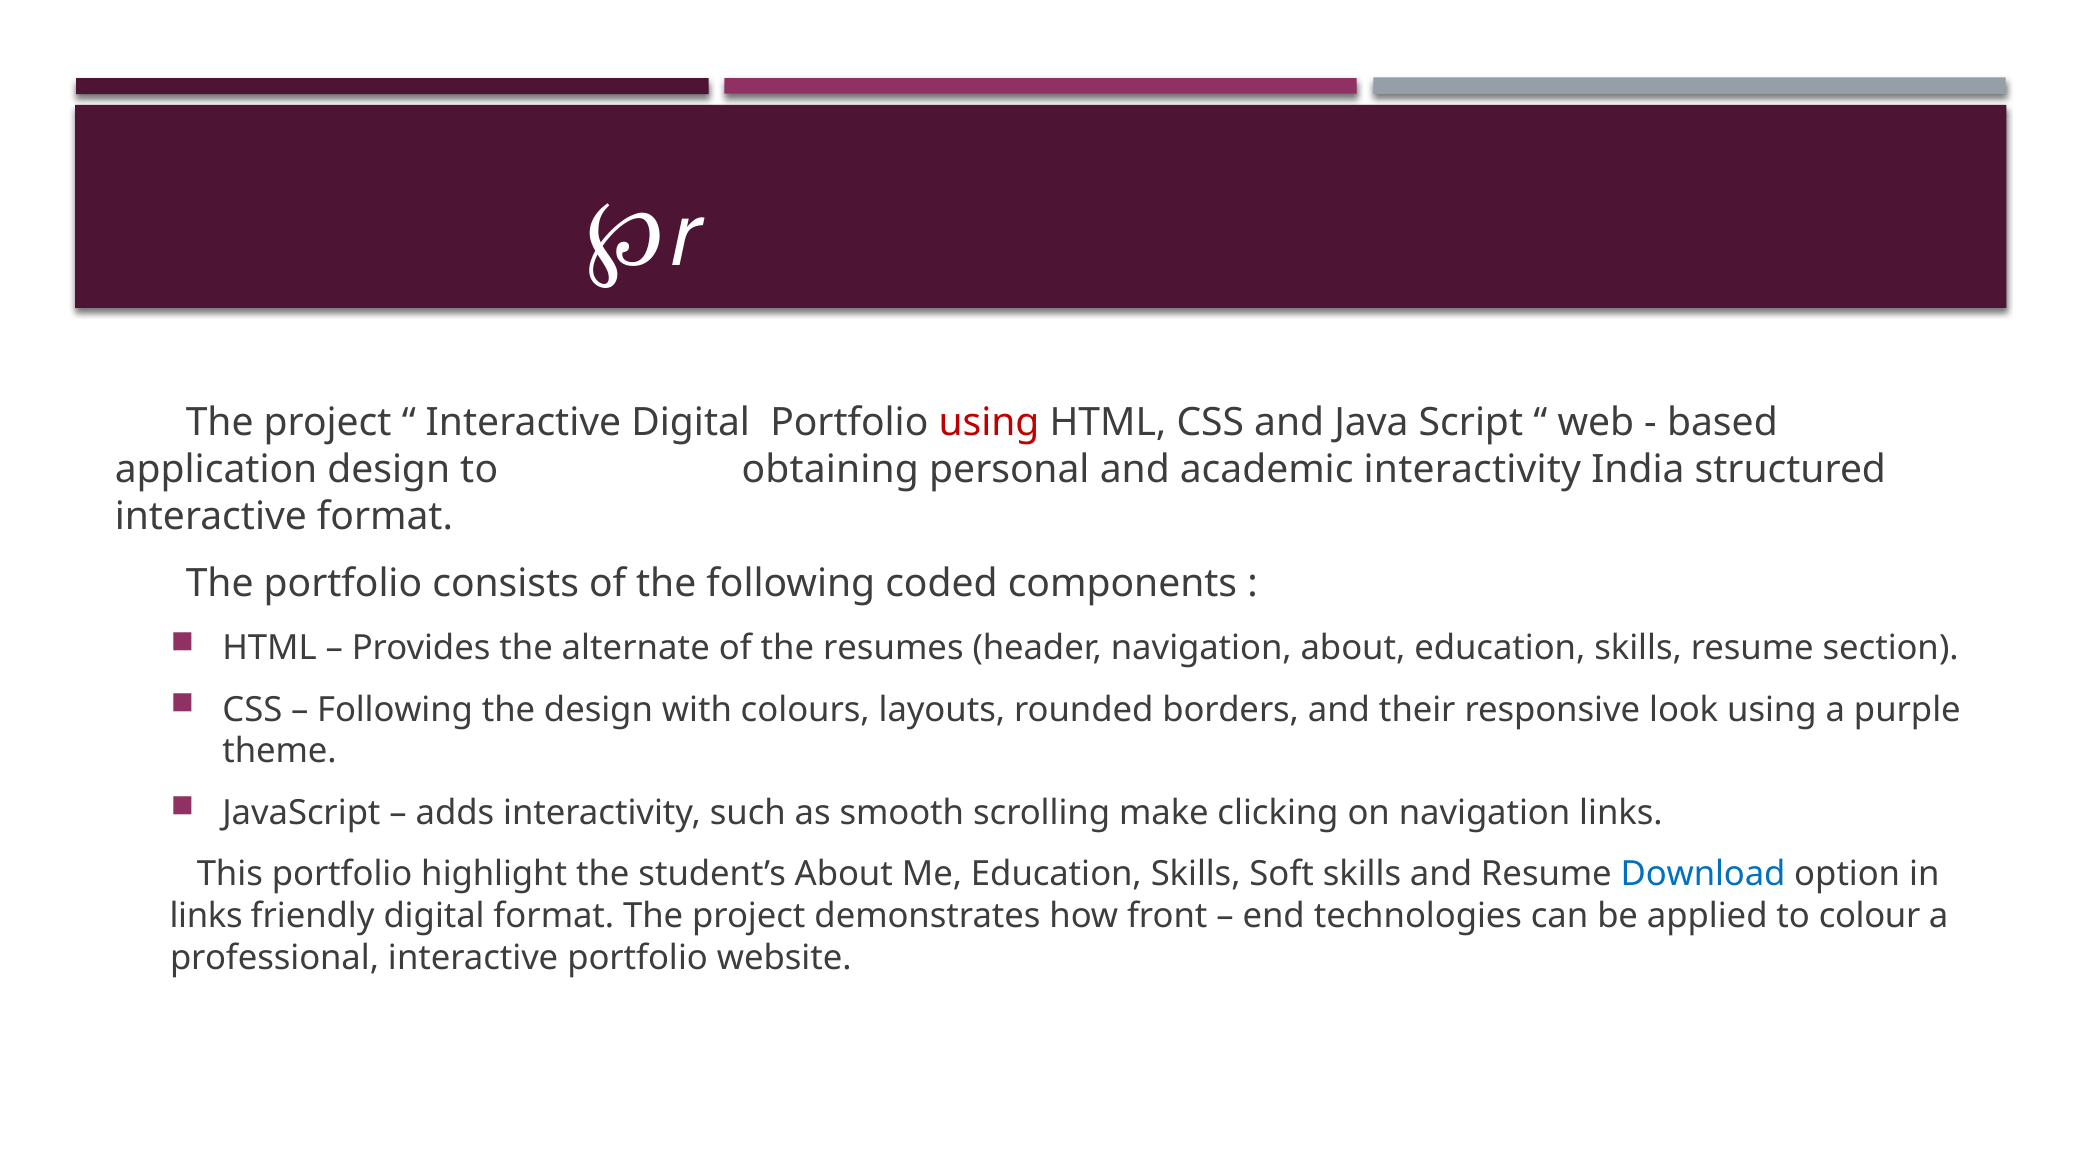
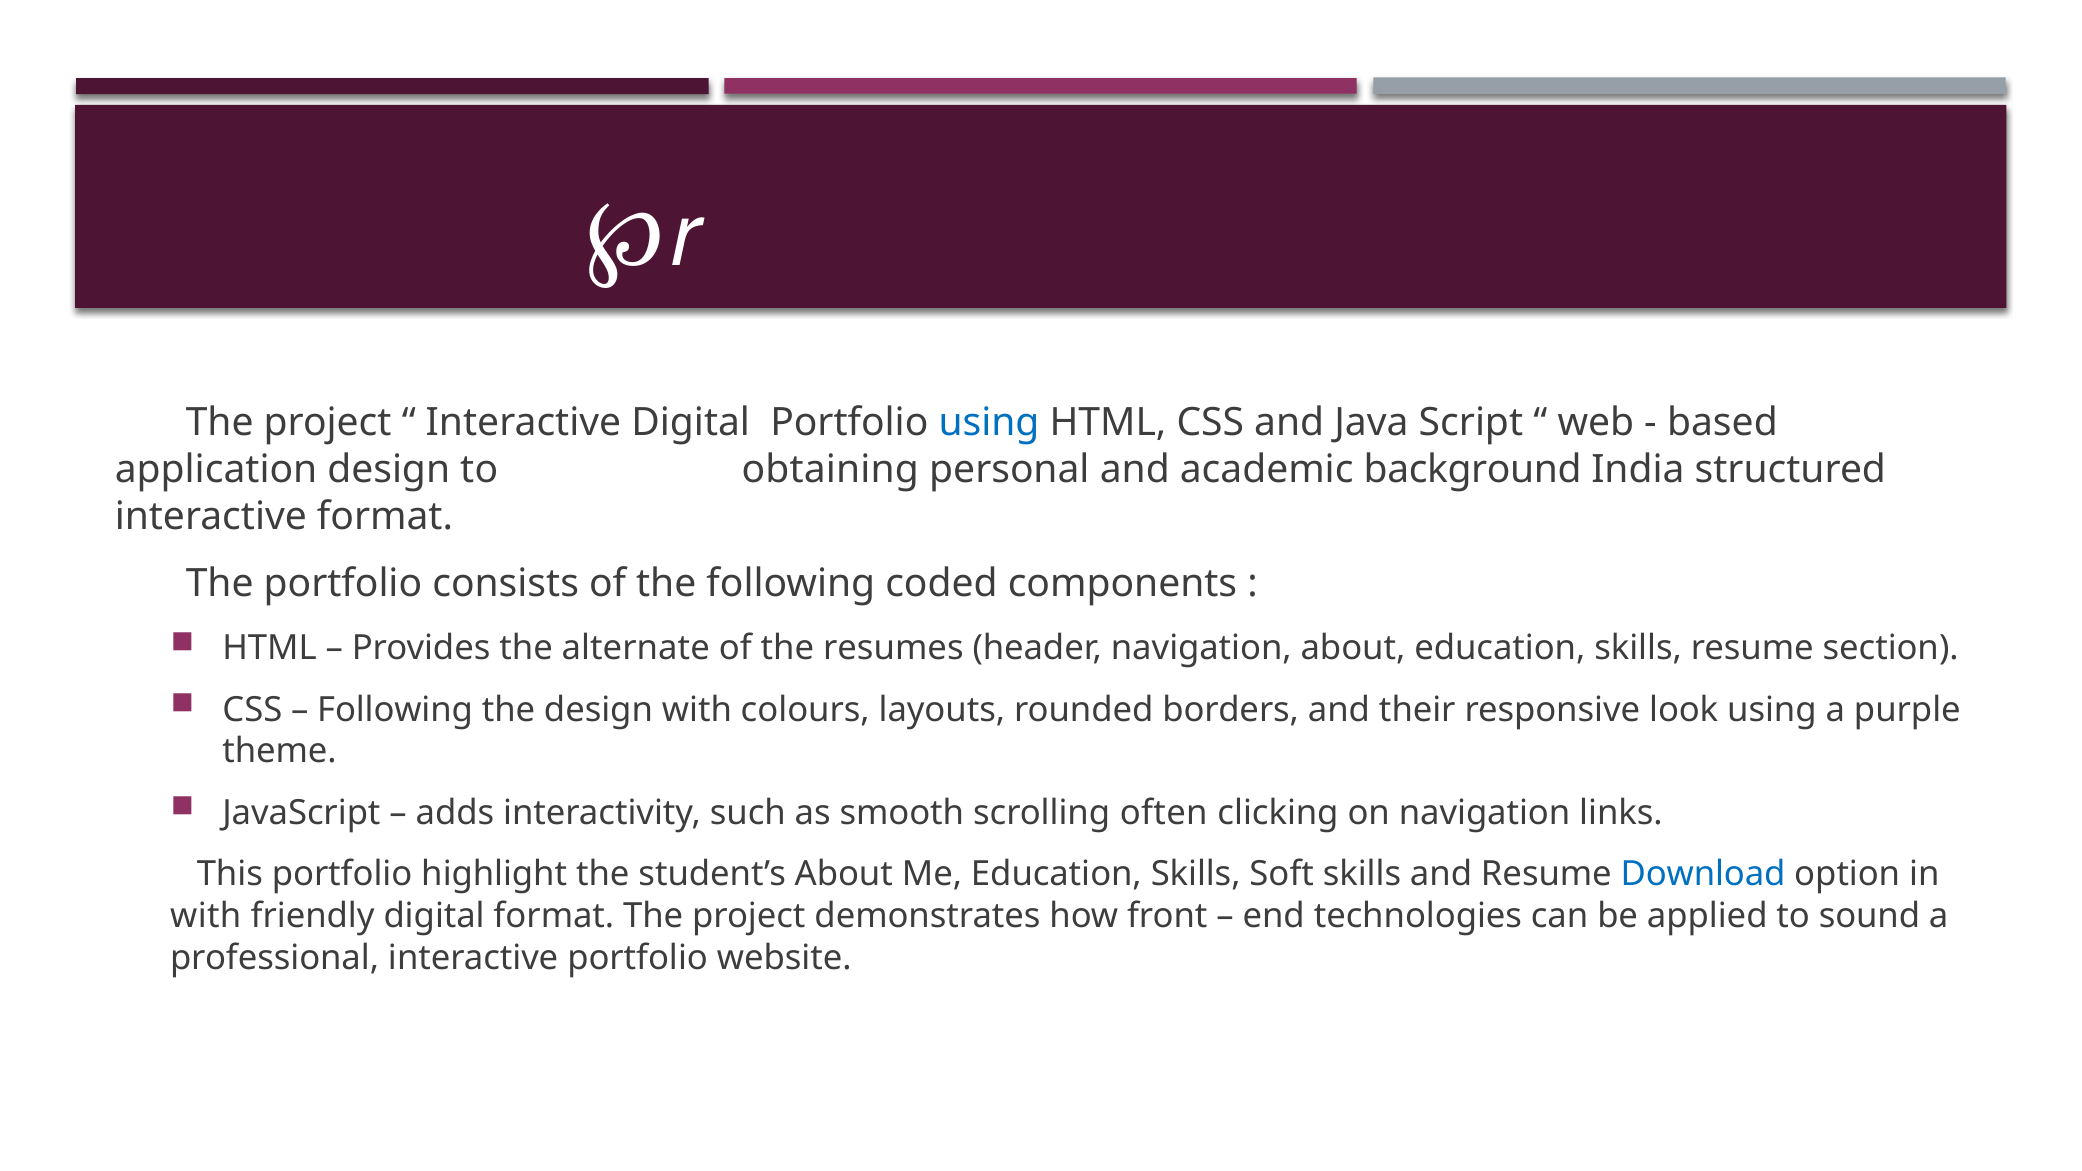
using colour: red -> blue (989, 423)
academic interactivity: interactivity -> background (1473, 470)
make: make -> often (1164, 813)
links: links -> with (206, 916)
colour: colour -> sound (1869, 916)
